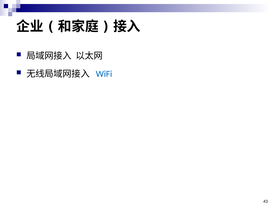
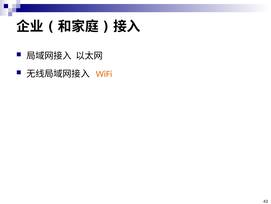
WiFi colour: blue -> orange (104, 74)
